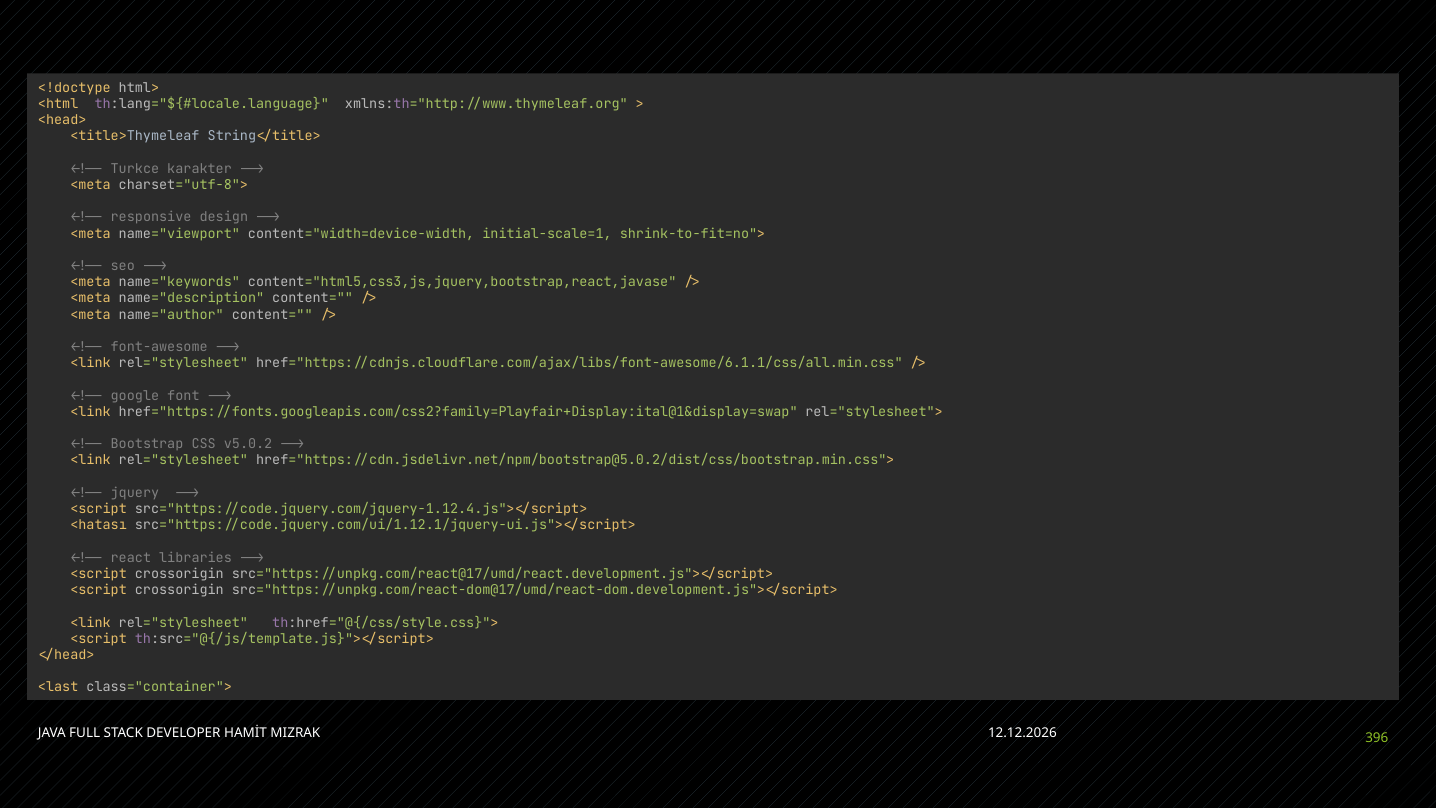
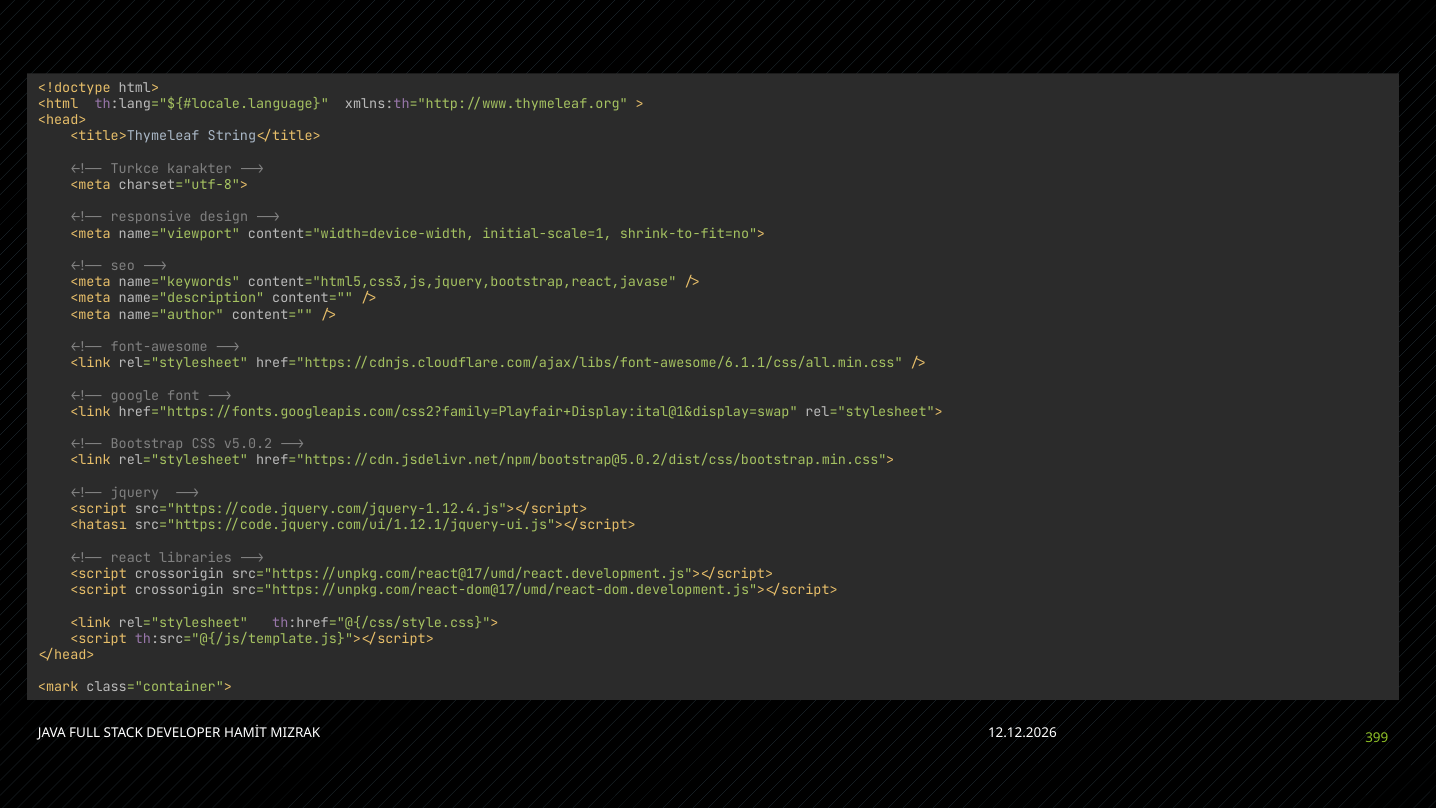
<last: <last -> <mark (58, 687)
396: 396 -> 399 (1377, 738)
